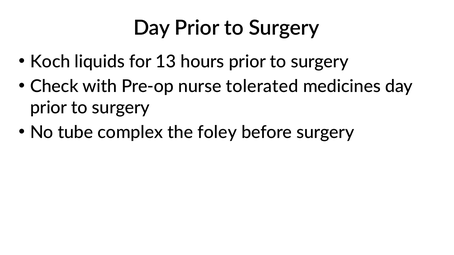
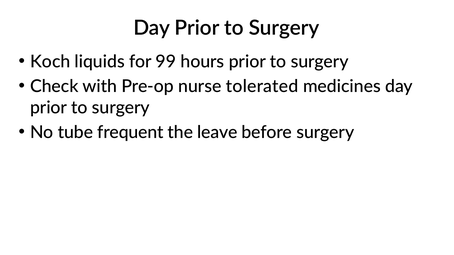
13: 13 -> 99 (166, 62)
complex: complex -> frequent (130, 132)
foley: foley -> leave (217, 132)
